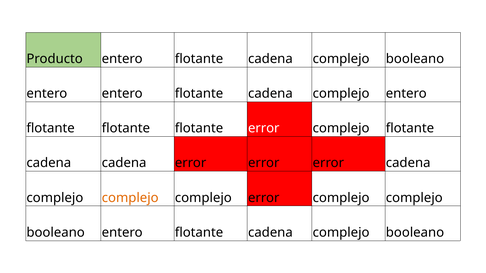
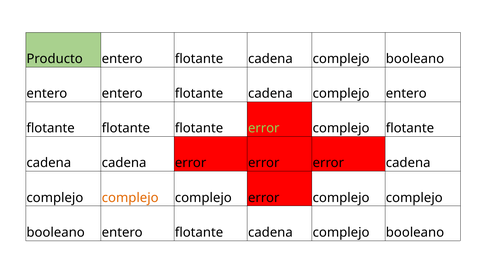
error colour: white -> light green (264, 128)
